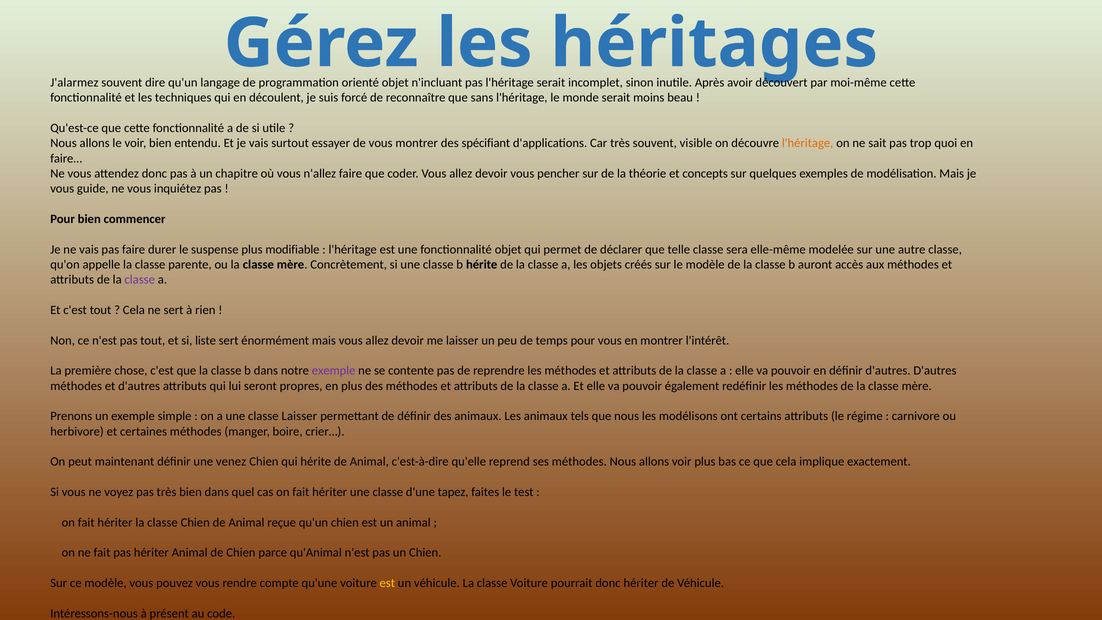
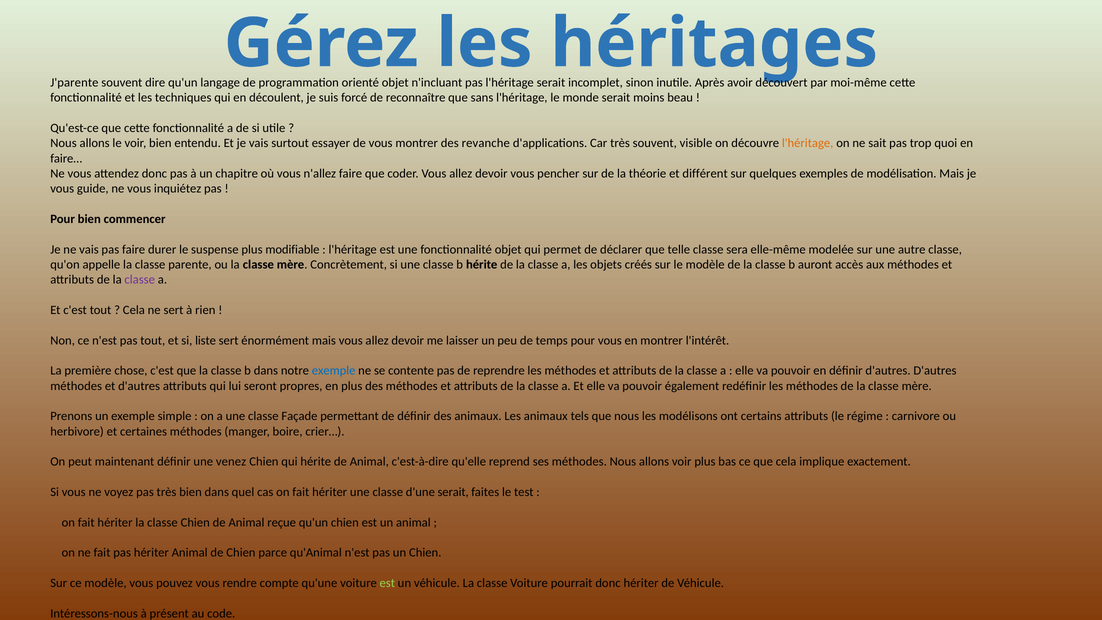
J'alarmez: J'alarmez -> J'parente (74, 83)
spécifiant: spécifiant -> revanche (486, 143)
concepts: concepts -> différent (705, 174)
exemple colour: purple -> blue (334, 371)
classe Laisser: Laisser -> Façade (299, 416)
d'une tapez: tapez -> serait (453, 492)
est colour: yellow -> light green (387, 583)
